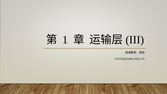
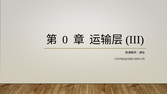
1: 1 -> 0 (65, 40)
